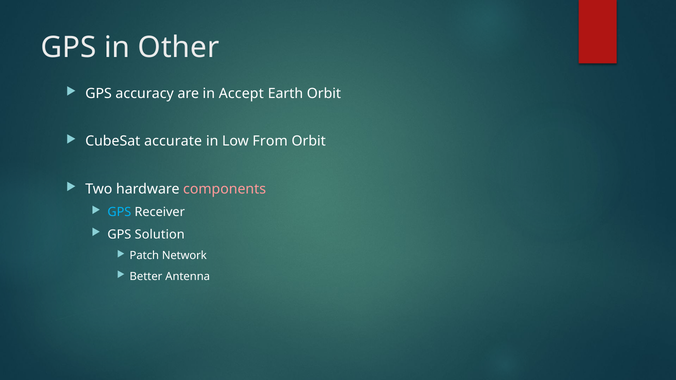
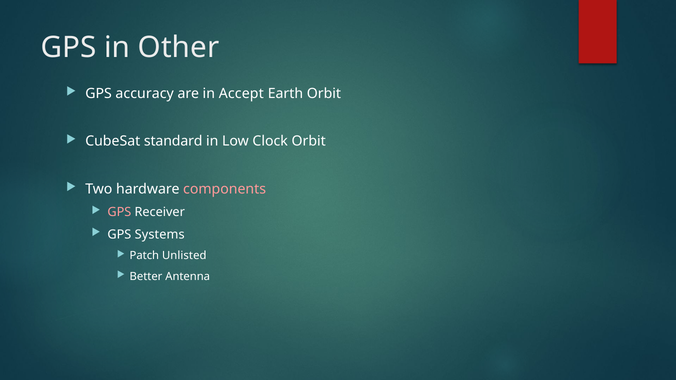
accurate: accurate -> standard (173, 141)
From: From -> Clock (270, 141)
GPS colour: light blue -> pink (119, 212)
Solution: Solution -> Systems (160, 235)
Network: Network -> Unlisted (184, 256)
